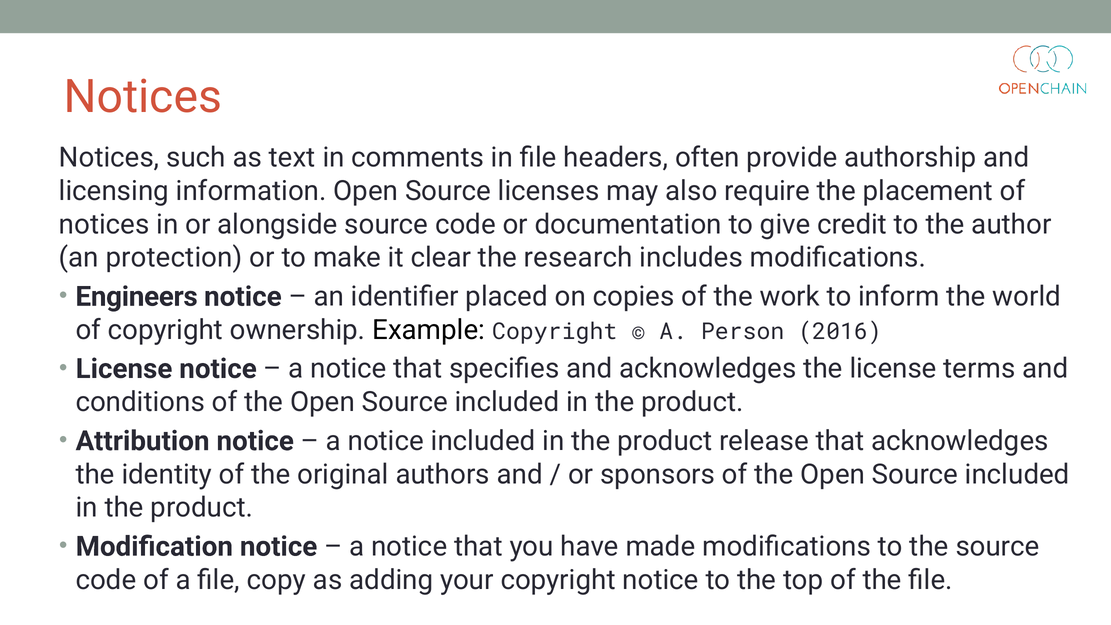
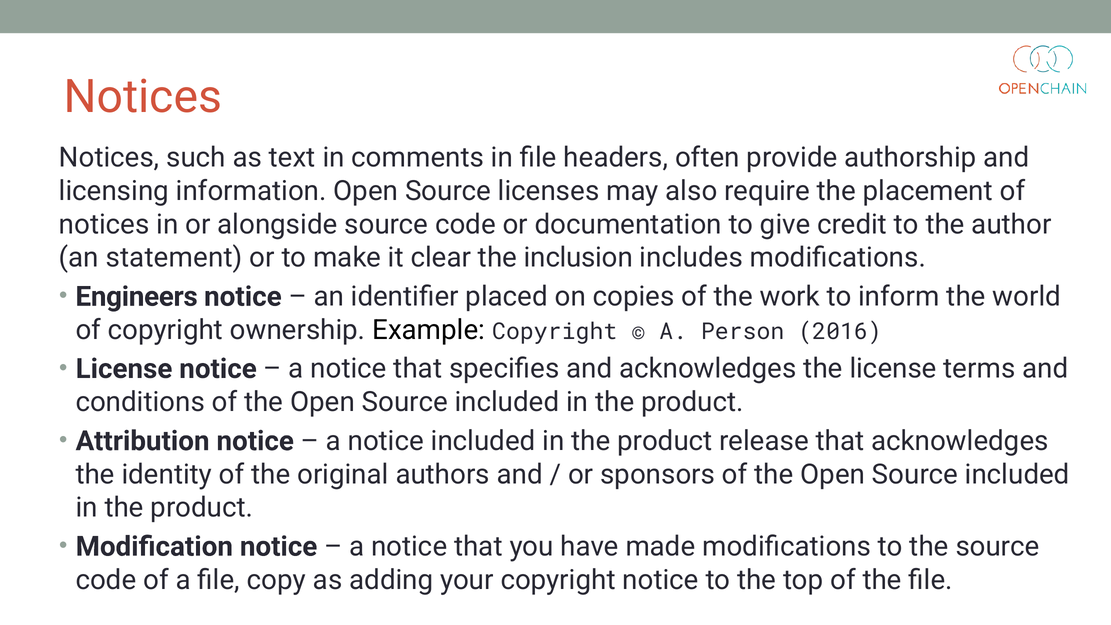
protection: protection -> statement (174, 258)
research: research -> inclusion (578, 258)
